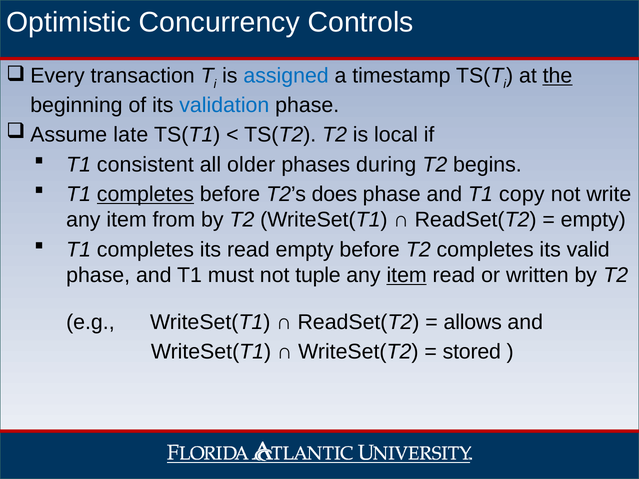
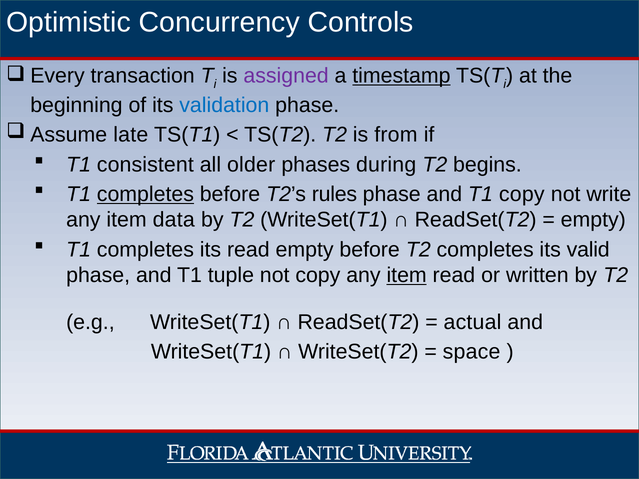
assigned colour: blue -> purple (286, 76)
timestamp underline: none -> present (401, 76)
the underline: present -> none (558, 76)
local: local -> from (396, 135)
does: does -> rules (334, 195)
from: from -> data (174, 220)
must: must -> tuple (231, 275)
not tuple: tuple -> copy (318, 275)
allows: allows -> actual (473, 322)
stored: stored -> space (472, 352)
